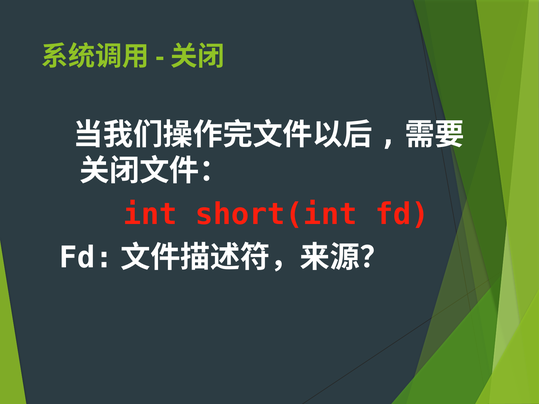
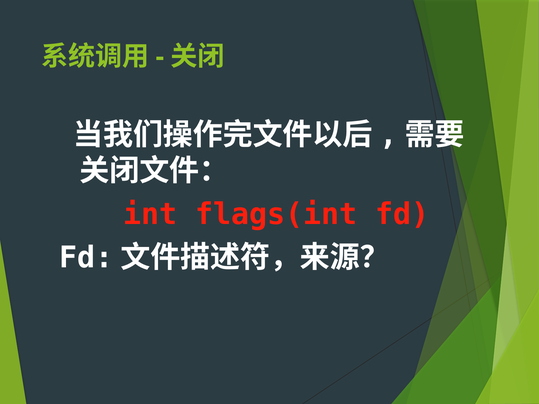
short(int: short(int -> flags(int (276, 214)
